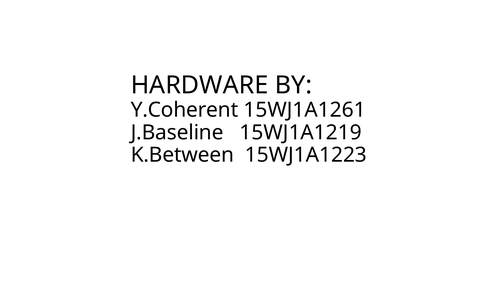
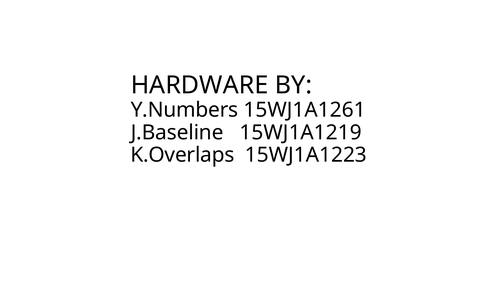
Y.Coherent: Y.Coherent -> Y.Numbers (185, 110)
K.Between: K.Between -> K.Overlaps (182, 155)
